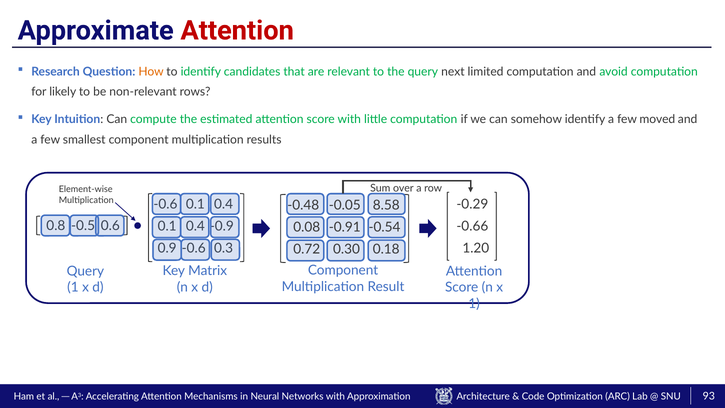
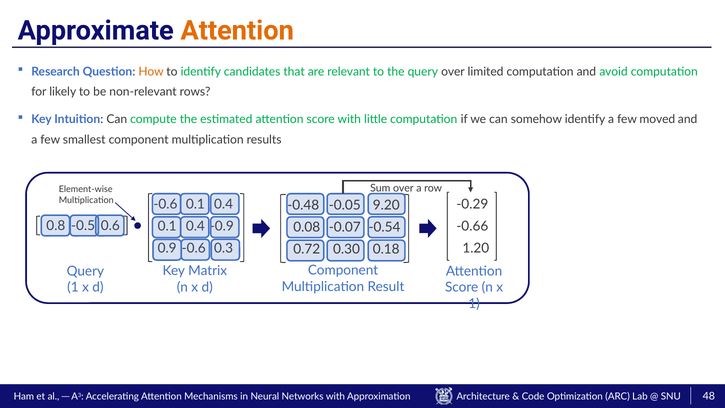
Attention colour: red -> orange (237, 30)
query next: next -> over (453, 71)
8.58: 8.58 -> 9.20 (386, 205)
-0.91: -0.91 -> -0.07 (345, 227)
93: 93 -> 48 (709, 396)
